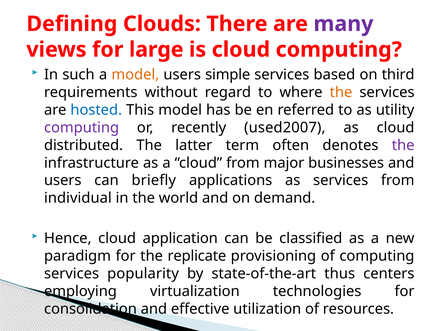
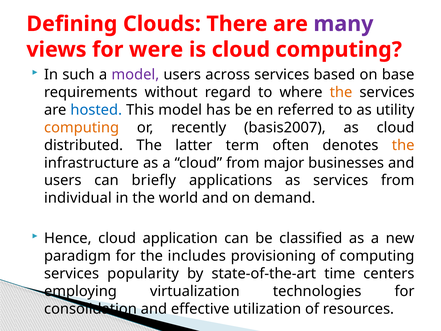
large: large -> were (156, 50)
model colour: orange -> purple (135, 74)
simple: simple -> across (228, 74)
third: third -> base (398, 74)
computing colour: purple -> orange (82, 127)
used2007: used2007 -> basis2007 (285, 127)
the colour: purple -> orange (403, 145)
replicate: replicate -> includes (197, 256)
thus: thus -> time (340, 273)
